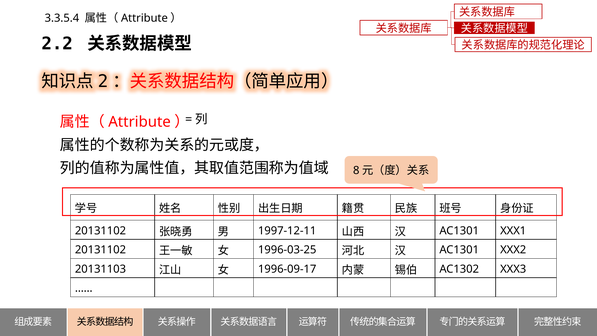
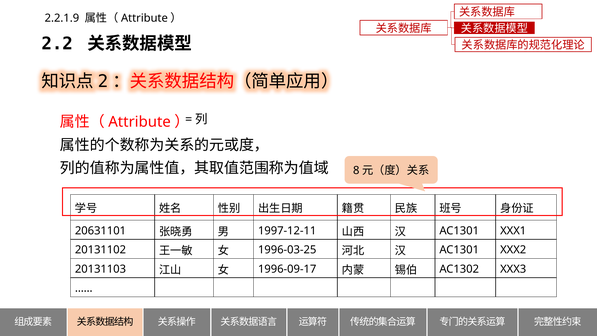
3.3.5.4: 3.3.5.4 -> 2.2.1.9 (62, 18)
20131102: 20131102 -> 20631101 (100, 231)
